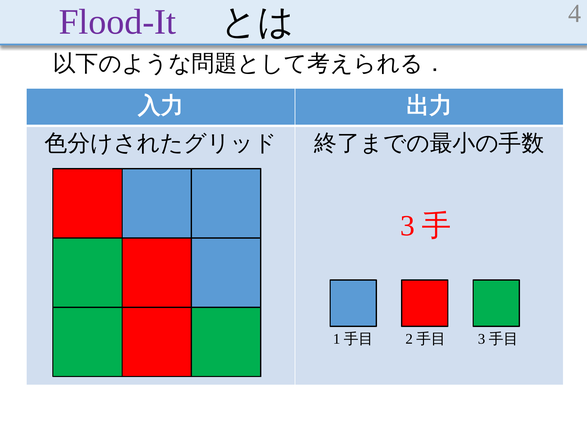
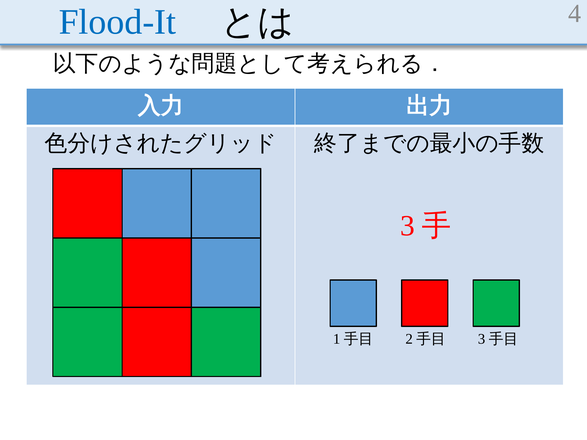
Flood-It colour: purple -> blue (117, 22)
